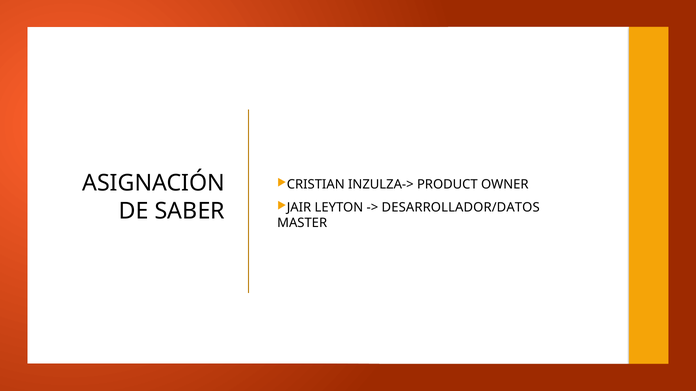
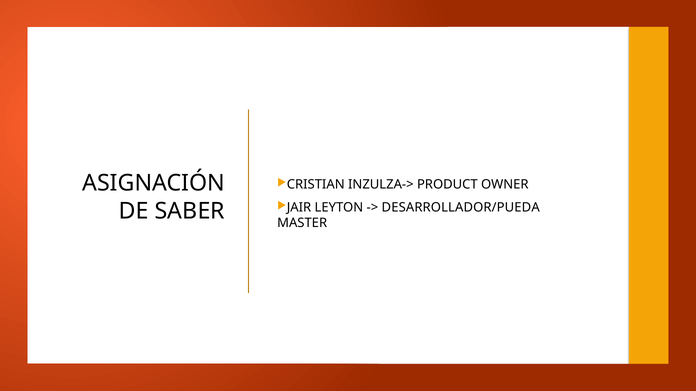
DESARROLLADOR/DATOS: DESARROLLADOR/DATOS -> DESARROLLADOR/PUEDA (461, 208)
